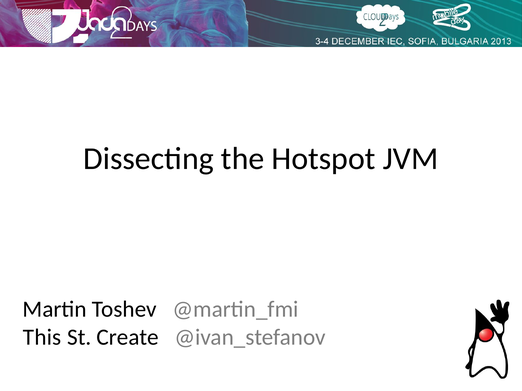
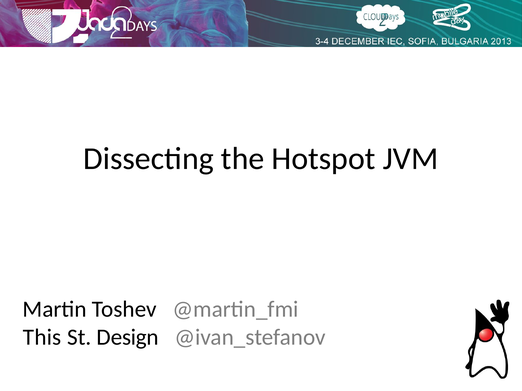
Create: Create -> Design (128, 337)
